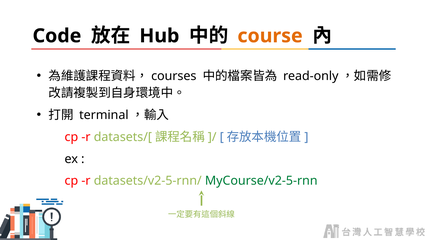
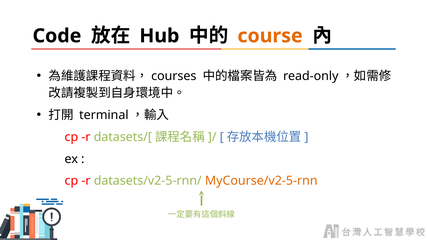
MyCourse/v2-5-rnn colour: green -> orange (261, 181)
